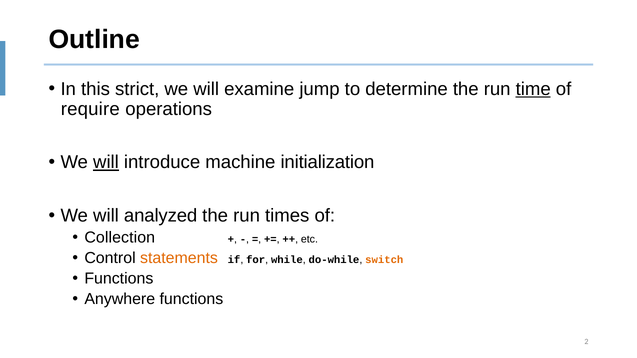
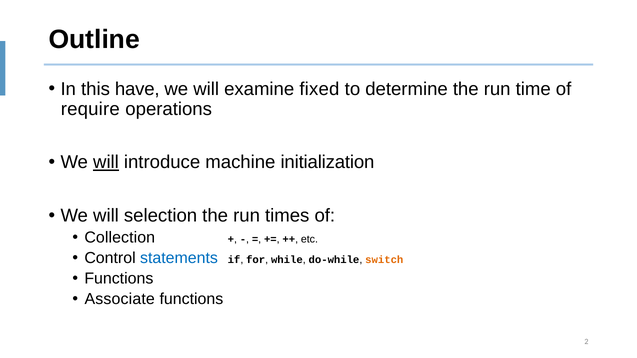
strict: strict -> have (137, 89)
jump: jump -> fixed (319, 89)
time underline: present -> none (533, 89)
analyzed: analyzed -> selection (161, 216)
statements colour: orange -> blue (179, 258)
Anywhere: Anywhere -> Associate (120, 299)
